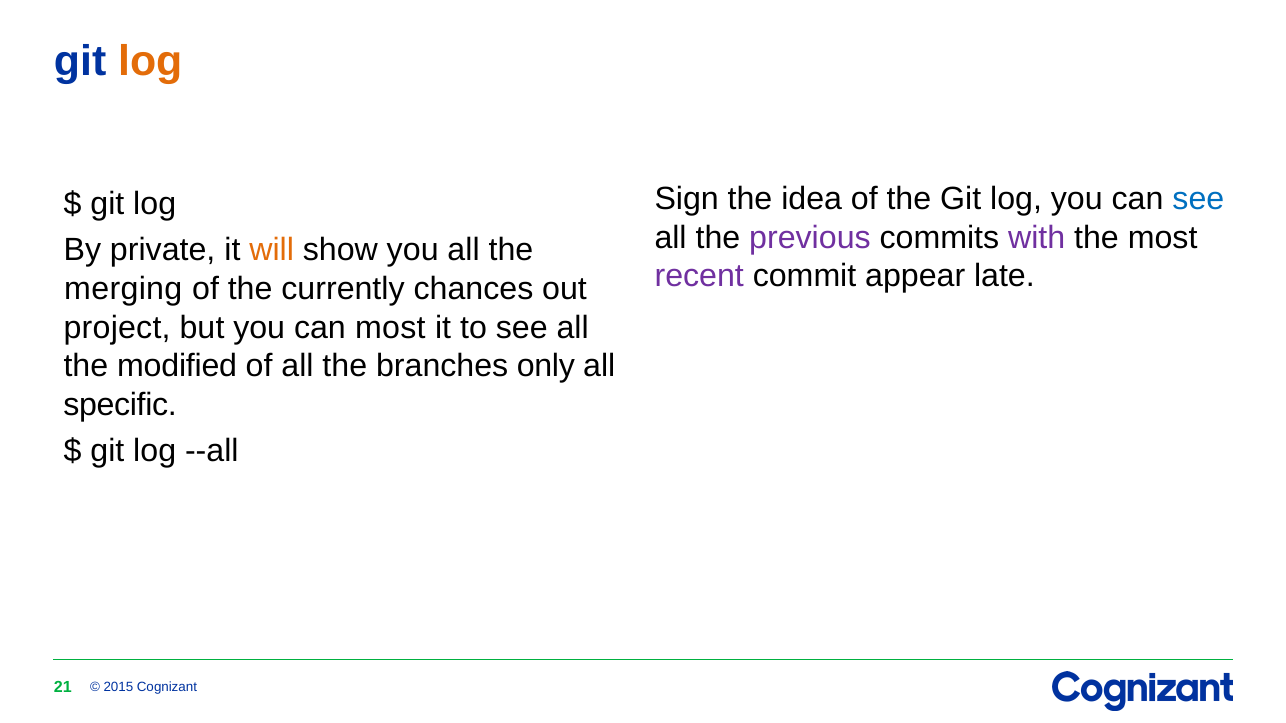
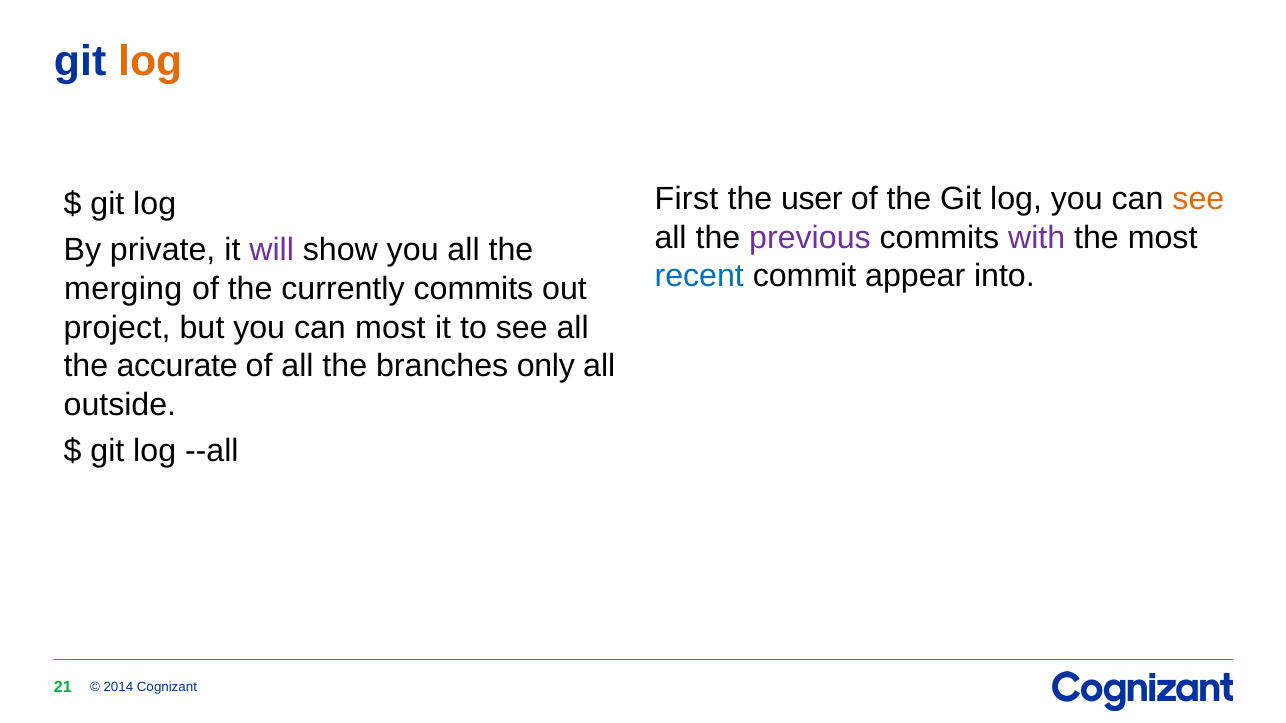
Sign: Sign -> First (686, 199)
idea: idea -> user (812, 199)
see colour: blue -> orange (1198, 199)
will colour: orange -> purple (272, 250)
recent colour: purple -> blue (699, 276)
late: late -> into (1004, 276)
currently chances: chances -> commits (473, 289)
modified: modified -> accurate (177, 366)
specific: specific -> outside (120, 405)
2015: 2015 -> 2014 (118, 687)
